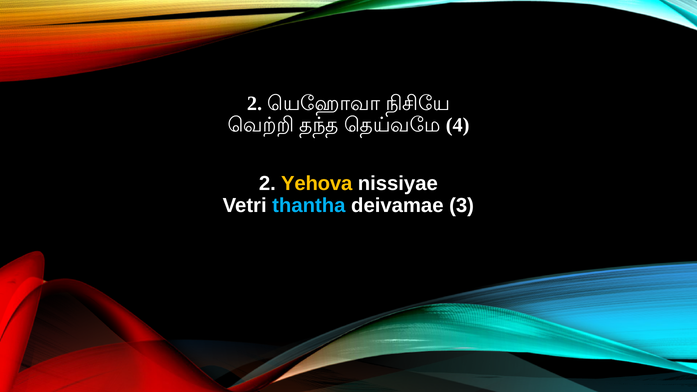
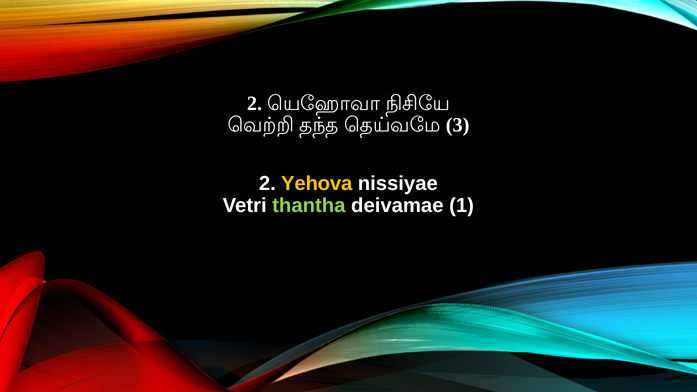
4: 4 -> 3 (458, 125)
thantha colour: light blue -> light green (309, 206)
3: 3 -> 1 (462, 206)
